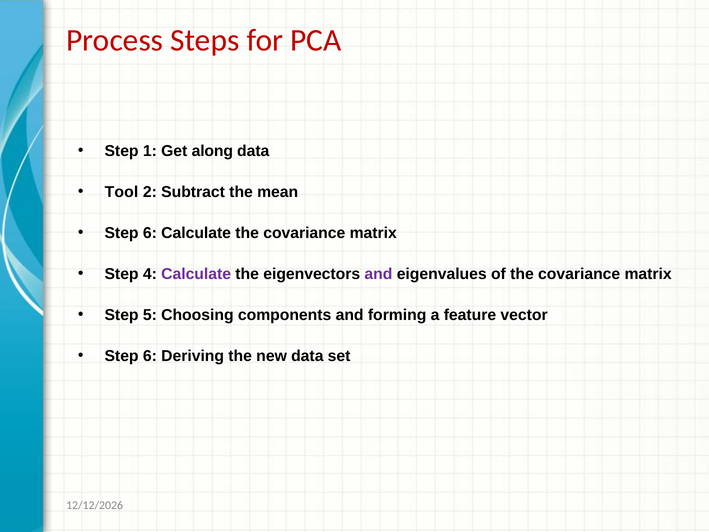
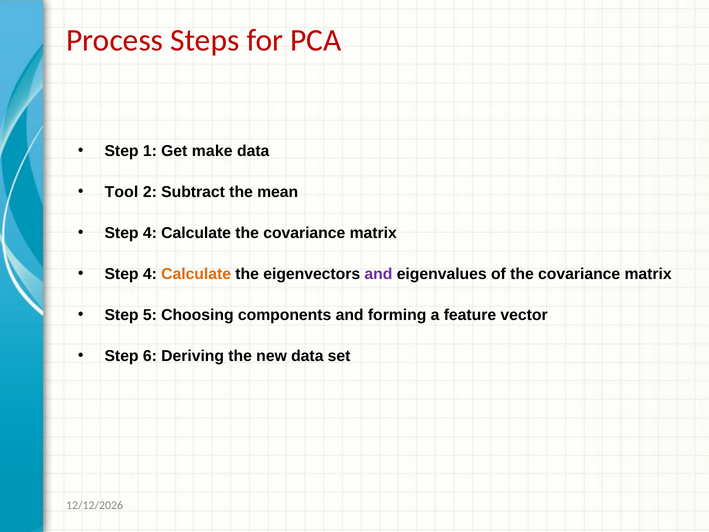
along: along -> make (212, 151)
6: 6 -> 4 (150, 233)
Calculate colour: purple -> orange (196, 274)
